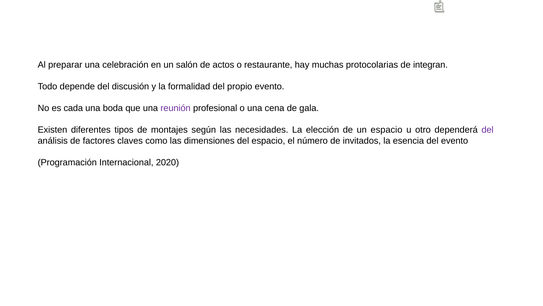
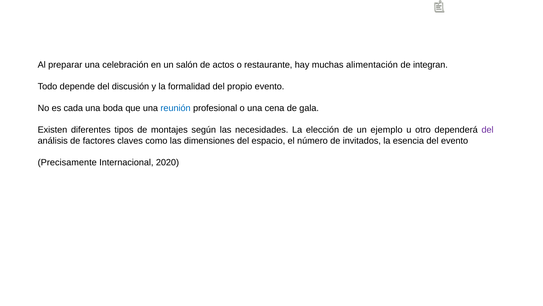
protocolarias: protocolarias -> alimentación (372, 65)
reunión colour: purple -> blue (176, 108)
un espacio: espacio -> ejemplo (387, 130)
Programación: Programación -> Precisamente (67, 162)
